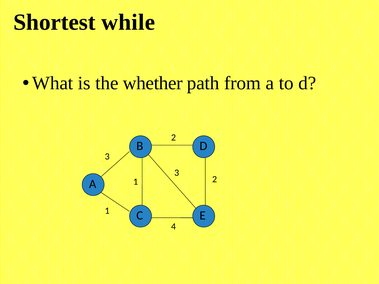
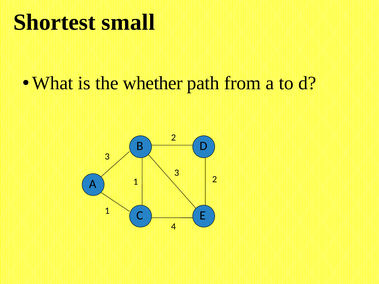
while: while -> small (128, 22)
